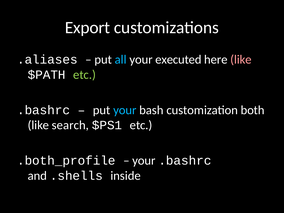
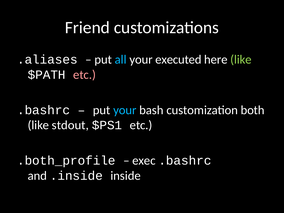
Export: Export -> Friend (87, 27)
like colour: pink -> light green (241, 60)
etc colour: light green -> pink (85, 75)
search: search -> stdout (70, 125)
your: your -> exec (144, 161)
.shells: .shells -> .inside (76, 176)
